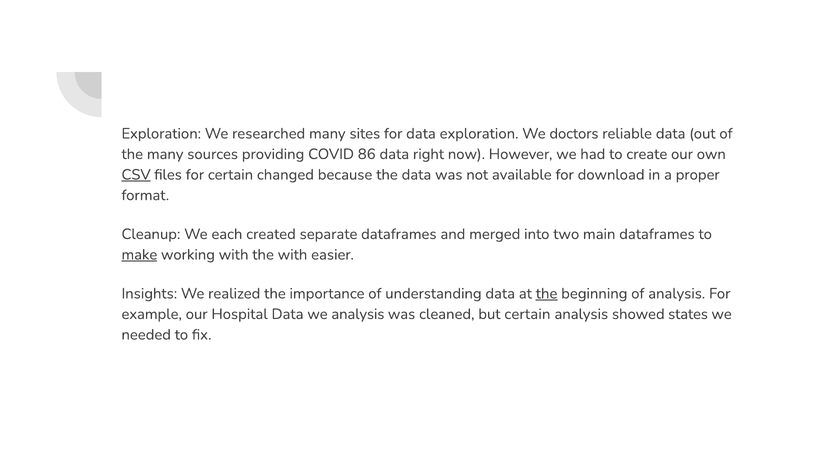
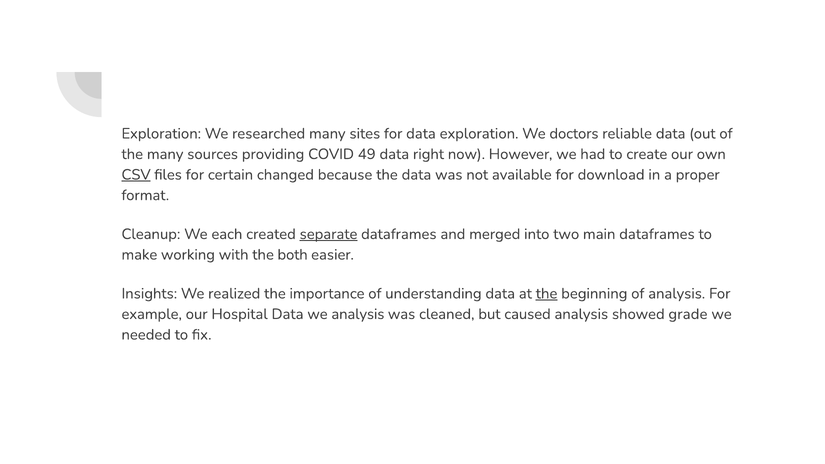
86: 86 -> 49 (367, 154)
separate underline: none -> present (329, 234)
make underline: present -> none (139, 255)
the with: with -> both (293, 255)
but certain: certain -> caused (528, 314)
states: states -> grade (688, 314)
